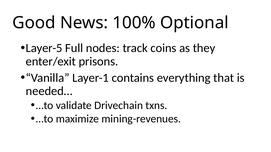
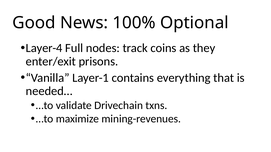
Layer-5: Layer-5 -> Layer-4 (44, 48)
